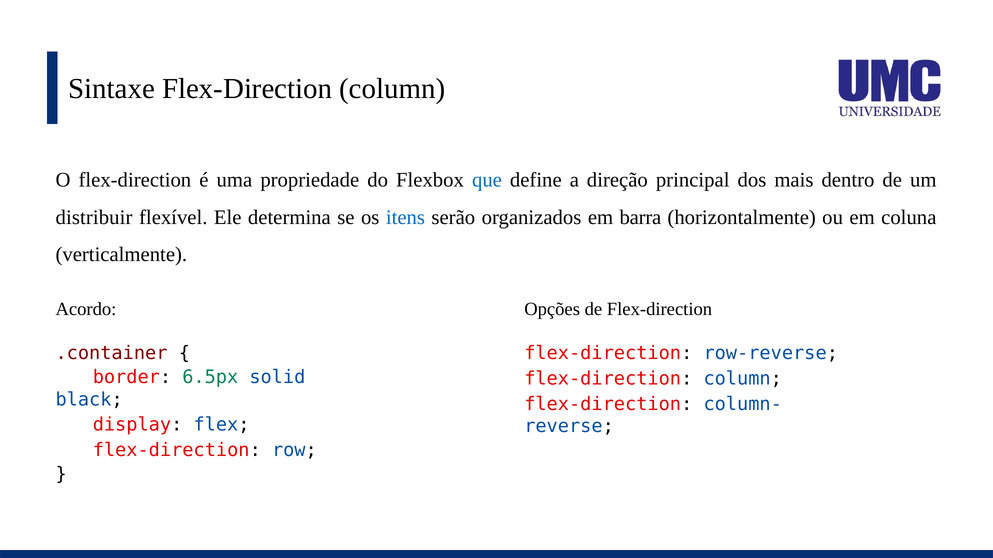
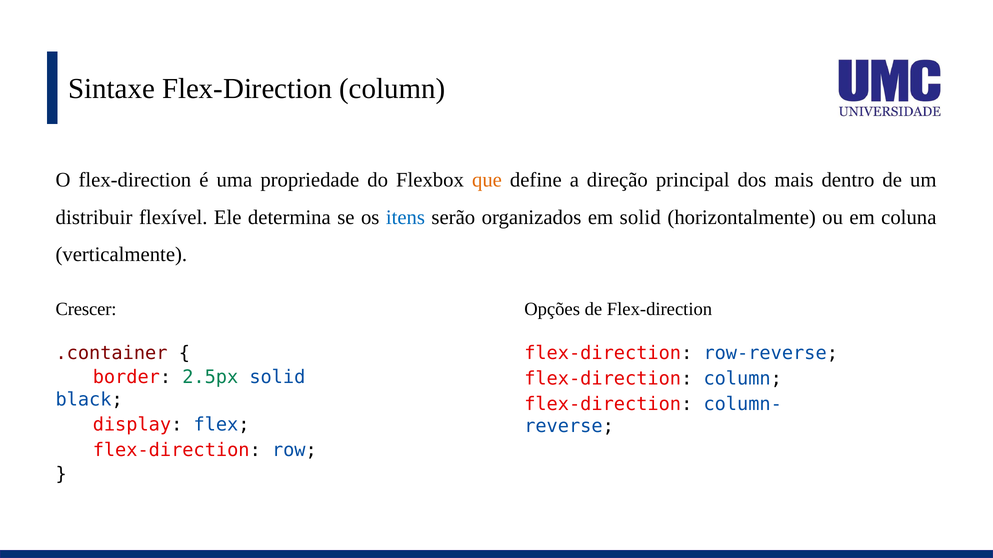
que colour: blue -> orange (487, 180)
em barra: barra -> solid (640, 217)
Acordo: Acordo -> Crescer (86, 309)
6.5px: 6.5px -> 2.5px (210, 377)
